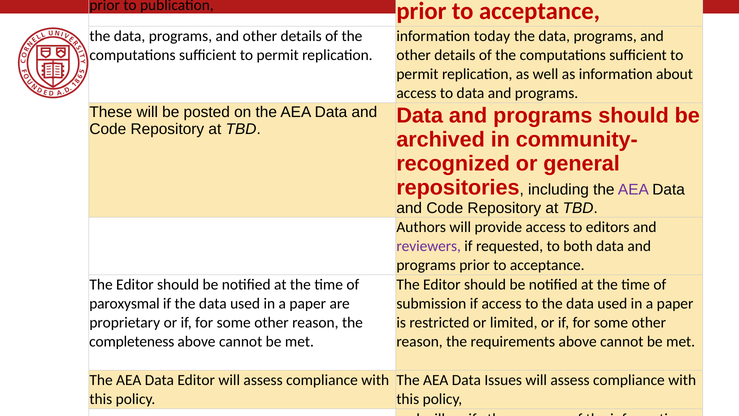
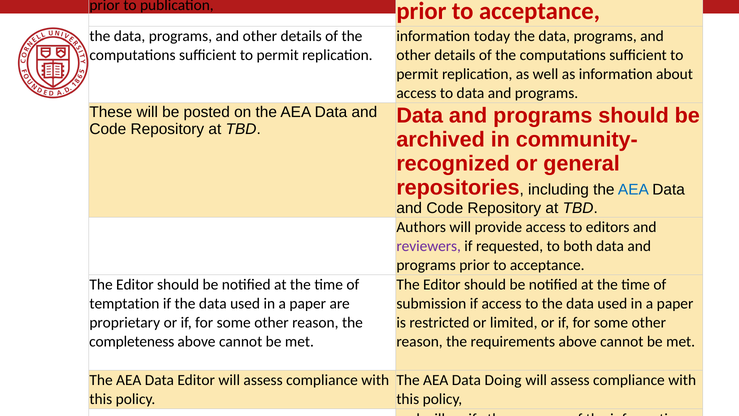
AEA colour: purple -> blue (633, 190)
paroxysmal: paroxysmal -> temptation (124, 303)
Issues: Issues -> Doing (503, 380)
